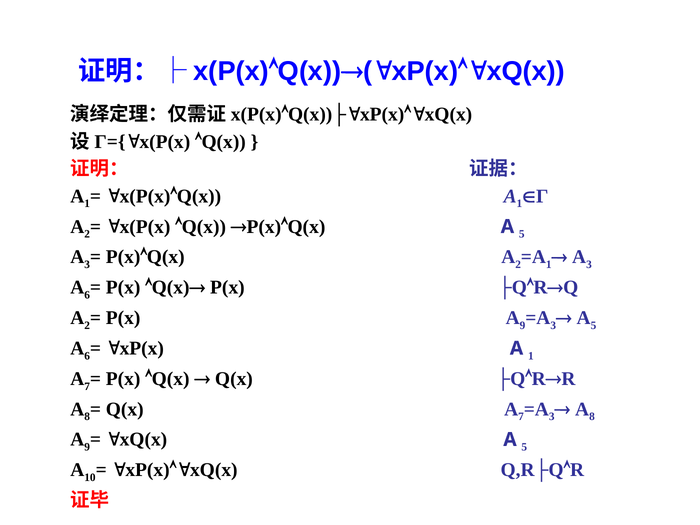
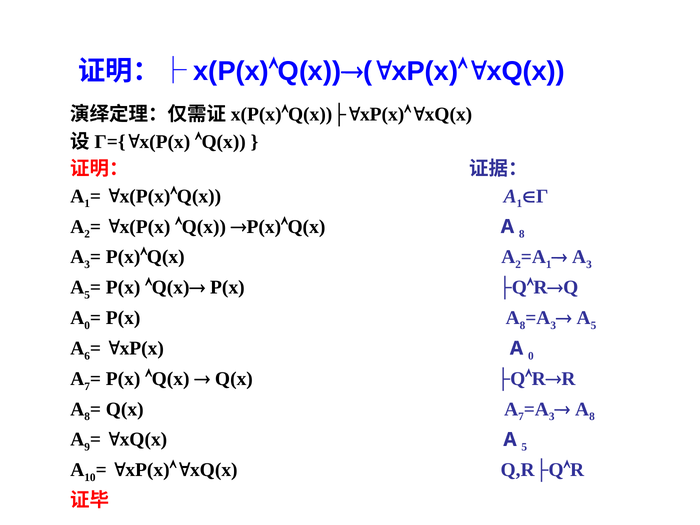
P(x)Q(x A 5: 5 -> 8 (522, 234)
6: 6 -> 5 (87, 295)
2: 2 -> 0 (87, 325)
P(x A 9: 9 -> 8 (523, 325)
xP(x A 1: 1 -> 0 (531, 356)
